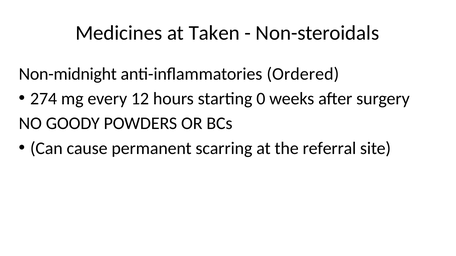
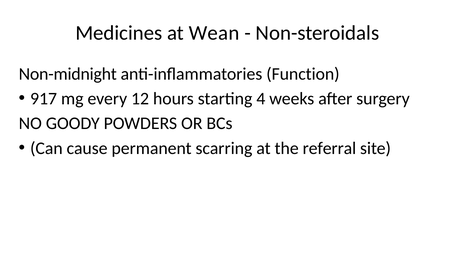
Taken: Taken -> Wean (214, 33)
Ordered: Ordered -> Function (303, 74)
274: 274 -> 917 (44, 99)
0: 0 -> 4 (261, 99)
